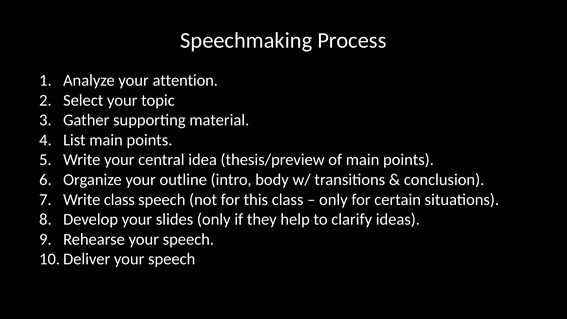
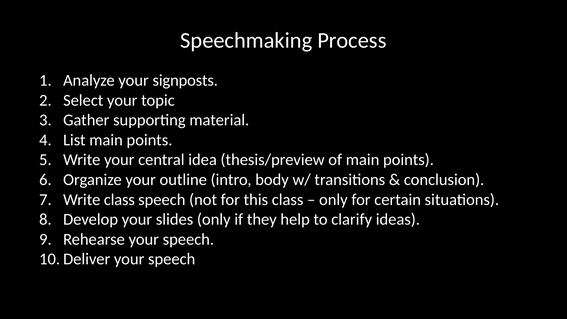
attention: attention -> signposts (185, 80)
